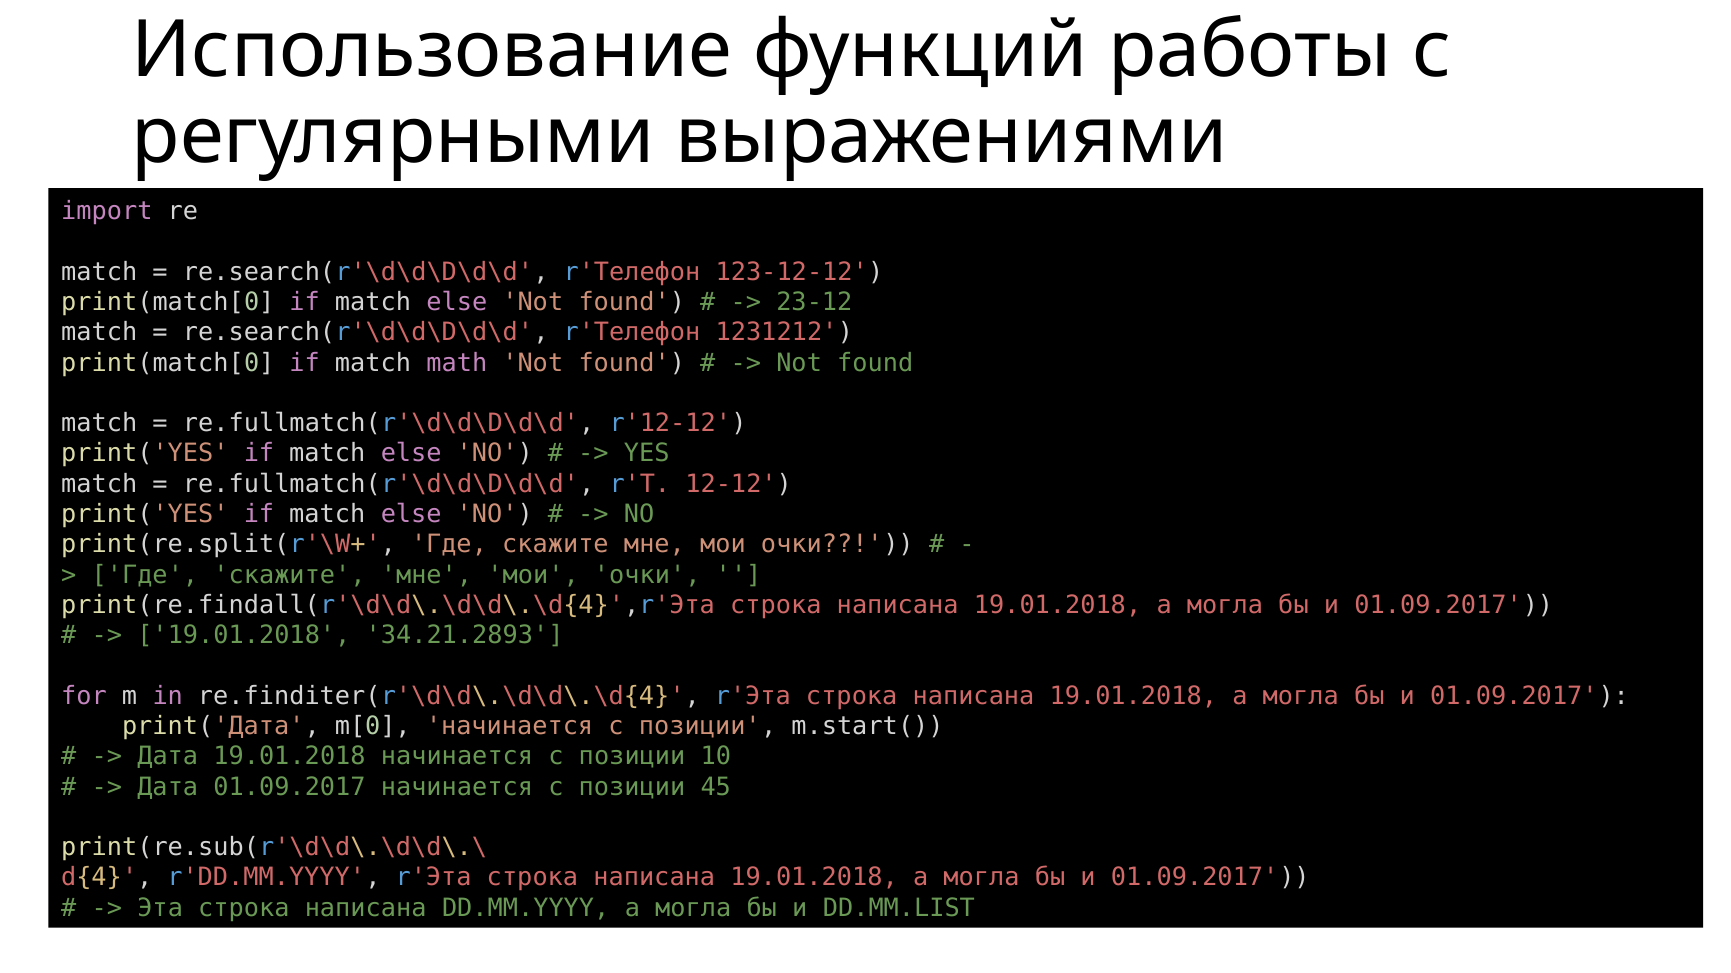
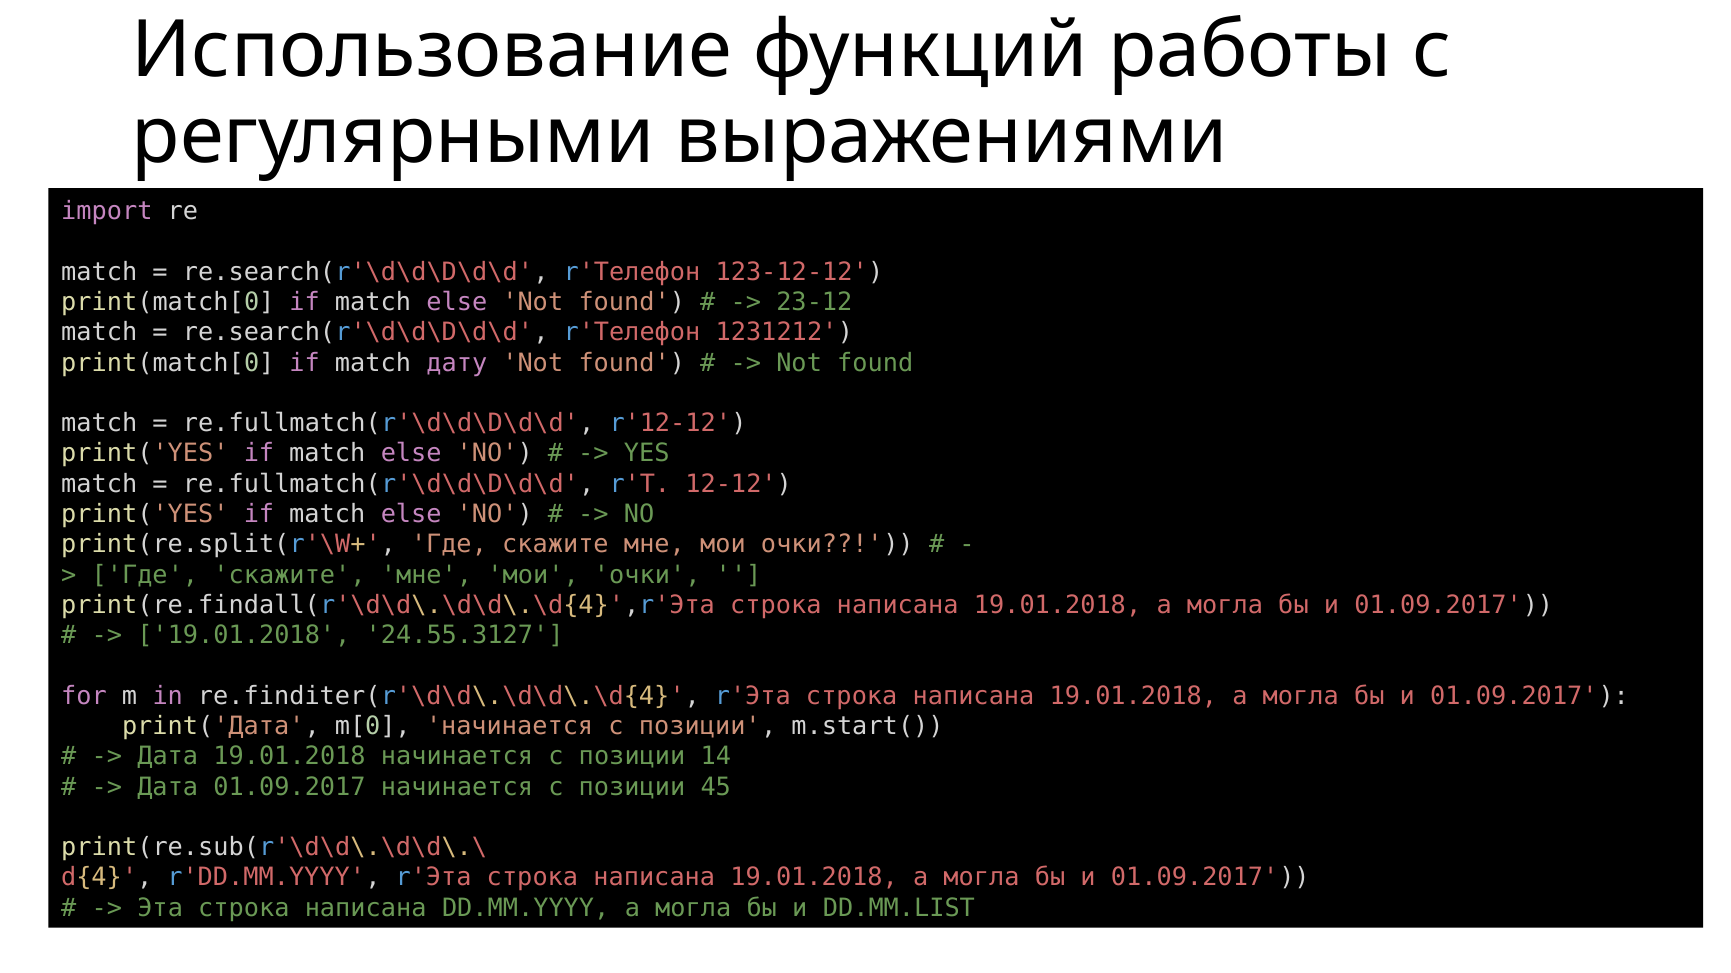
math: math -> дату (457, 363)
34.21.2893: 34.21.2893 -> 24.55.3127 (465, 636)
10: 10 -> 14 (716, 757)
